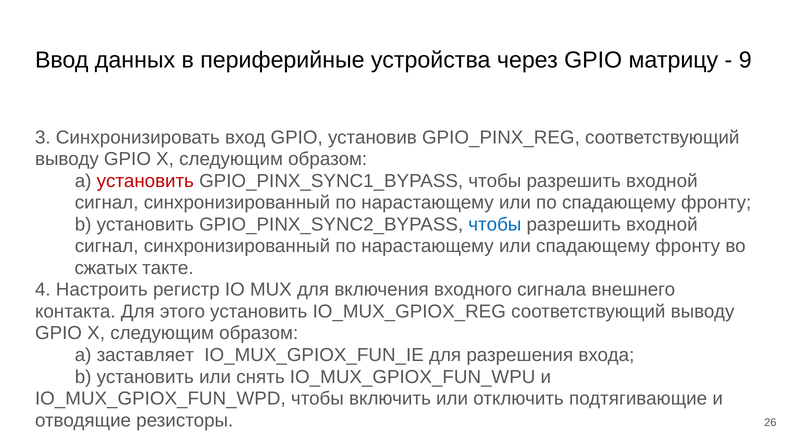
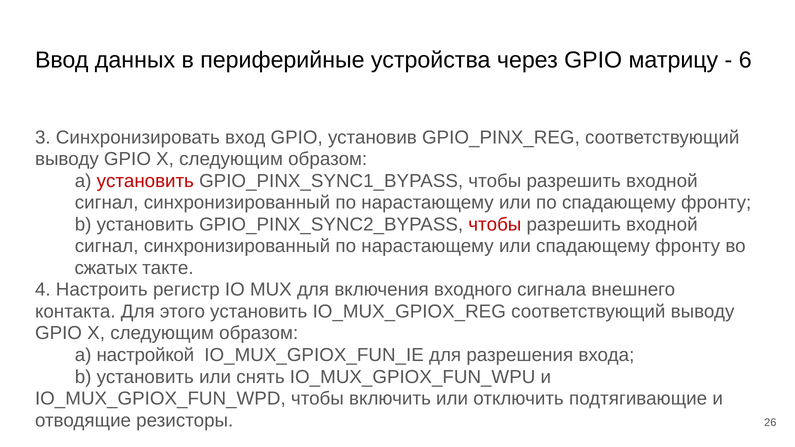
9: 9 -> 6 (745, 60)
чтобы colour: blue -> red (495, 225)
заставляет: заставляет -> настройкой (145, 355)
